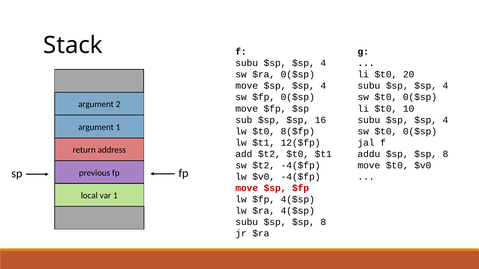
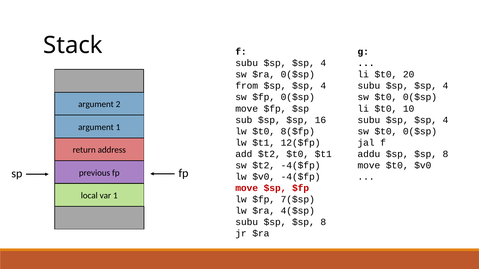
move: move -> from (247, 86)
$fp 4($sp: 4($sp -> 7($sp (298, 200)
